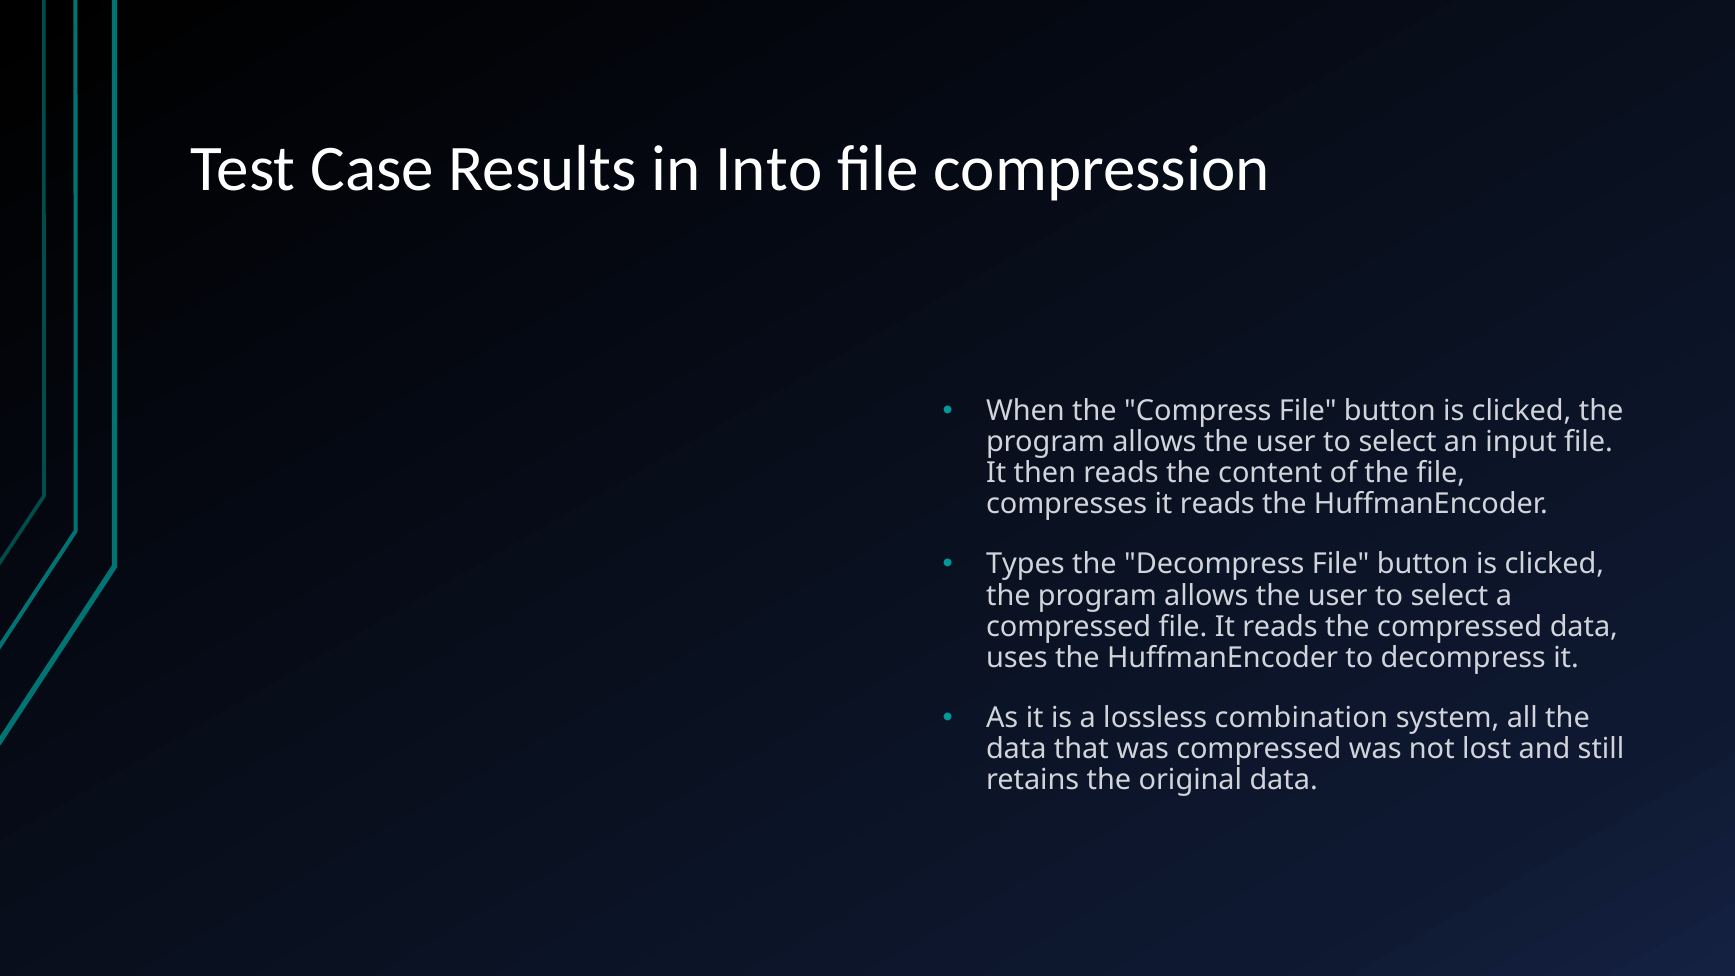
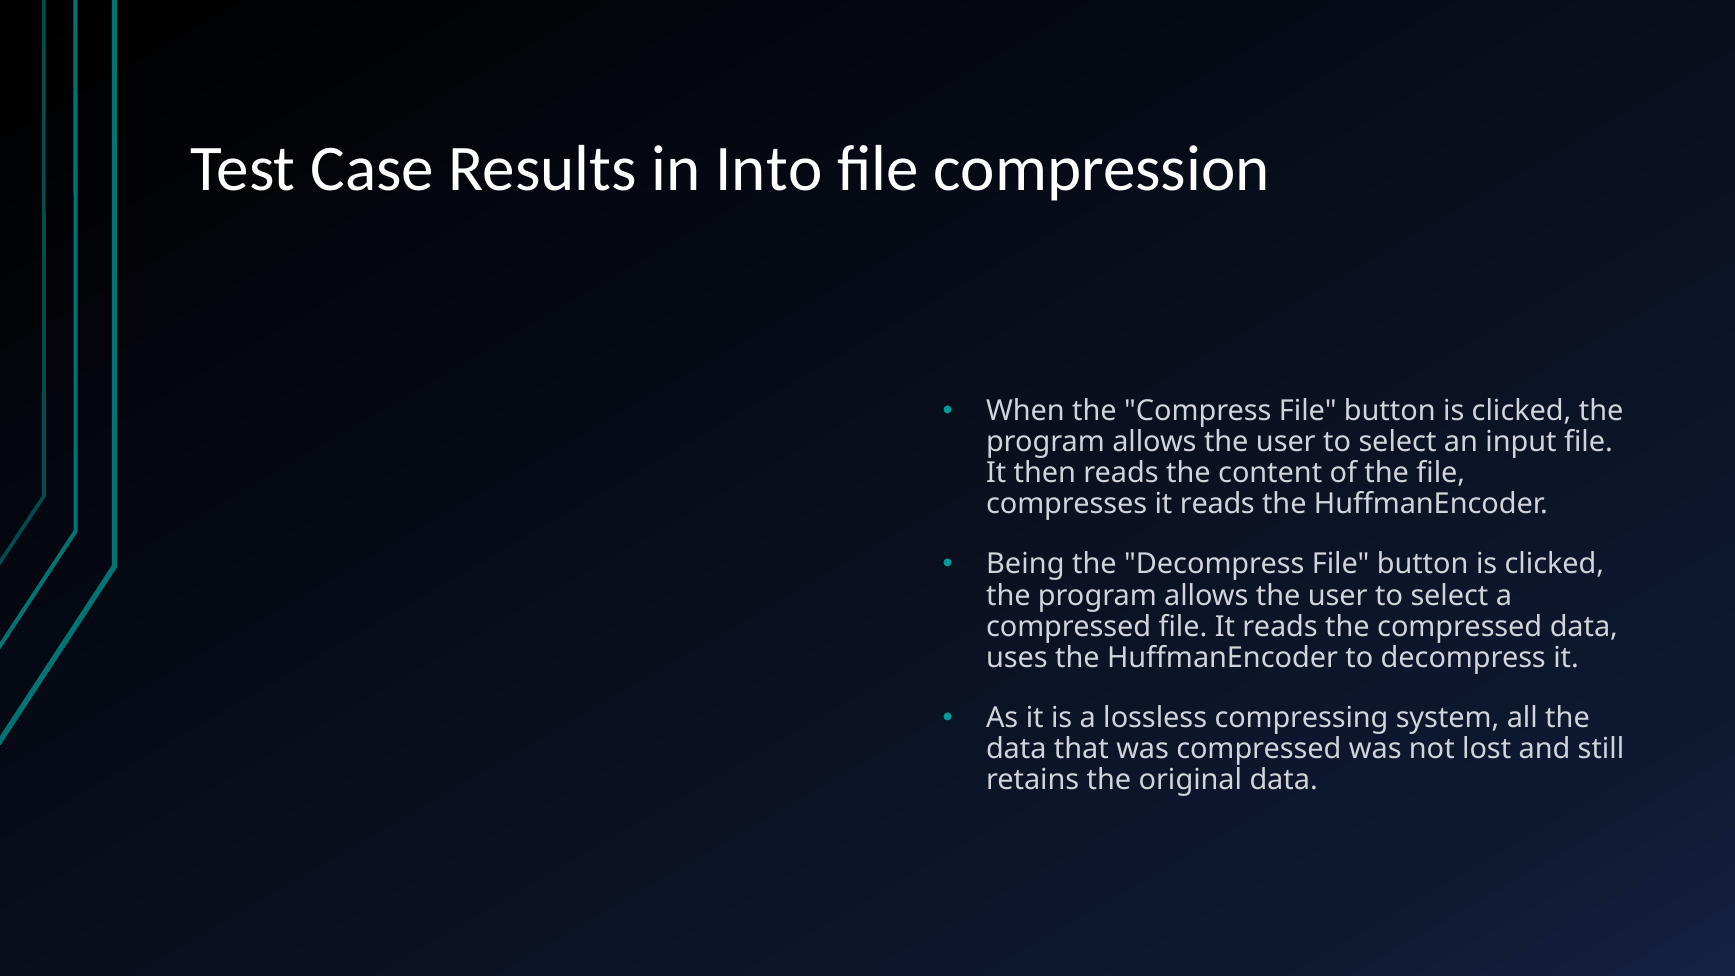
Types: Types -> Being (1025, 564)
combination: combination -> compressing (1301, 718)
